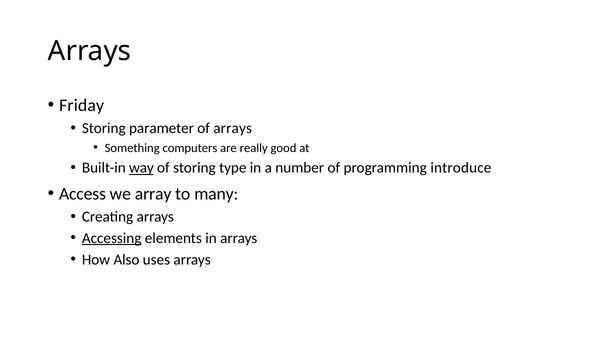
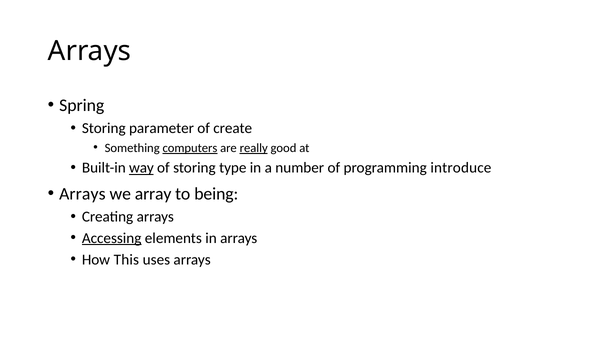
Friday: Friday -> Spring (82, 106)
of arrays: arrays -> create (233, 128)
computers underline: none -> present (190, 148)
really underline: none -> present (254, 148)
Access: Access -> Arrays (82, 194)
many: many -> being (216, 194)
Also: Also -> This (126, 260)
